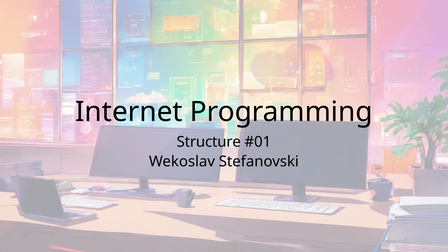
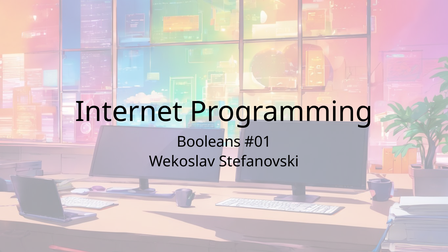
Structure: Structure -> Booleans (209, 142)
